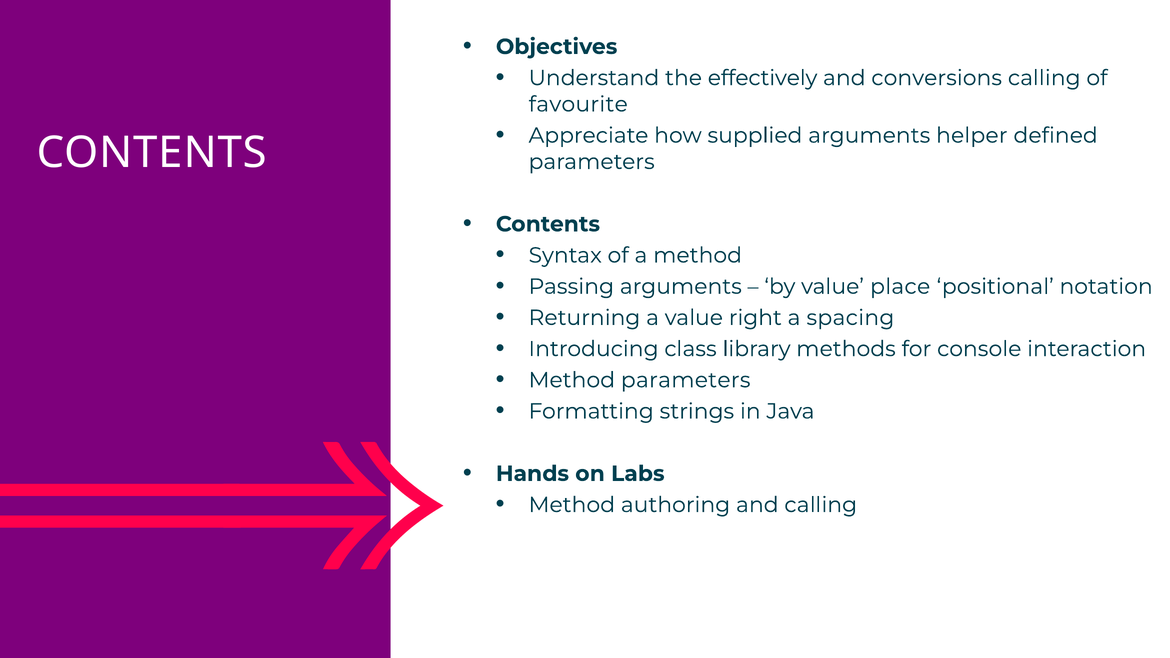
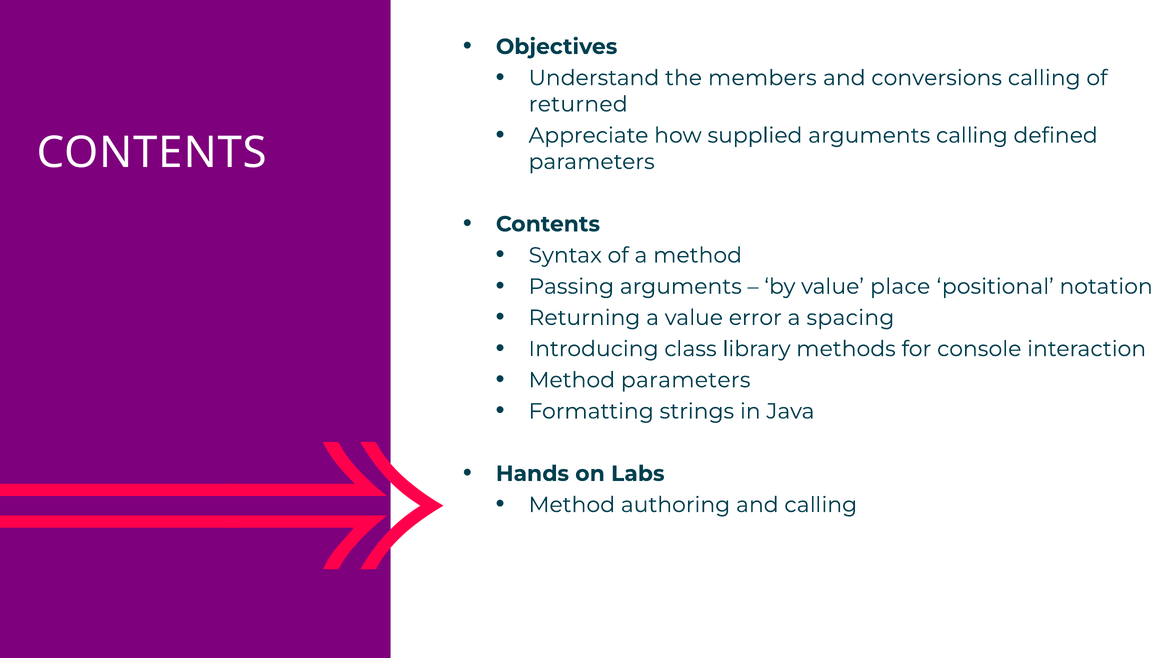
effectively: effectively -> members (762, 78)
favourite: favourite -> returned (578, 104)
arguments helper: helper -> calling (972, 135)
right: right -> error (755, 318)
